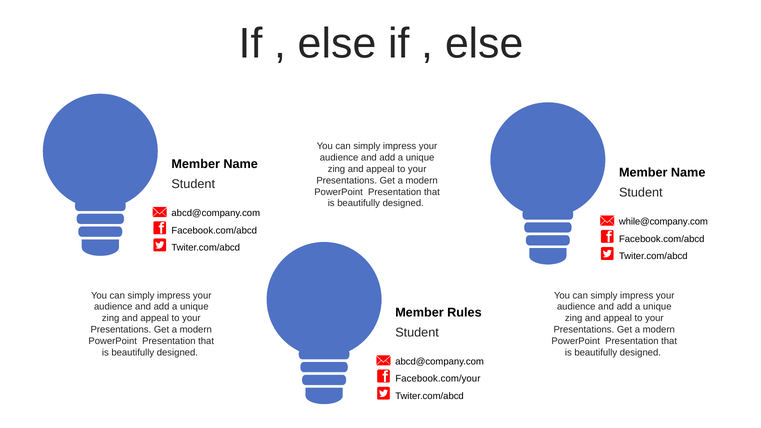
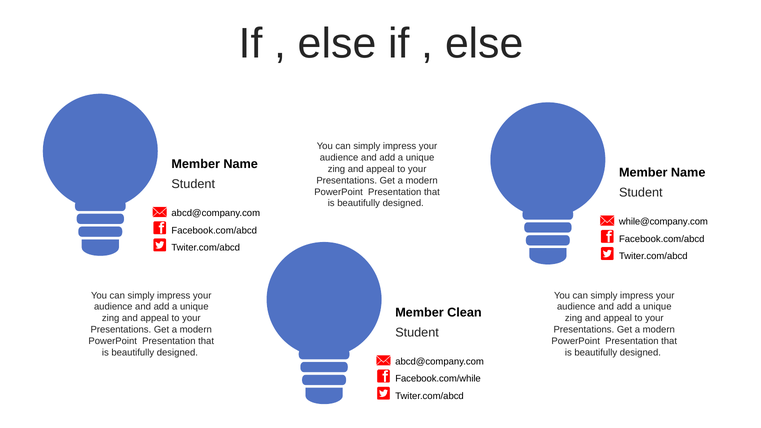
Rules: Rules -> Clean (464, 312)
Facebook.com/your: Facebook.com/your -> Facebook.com/while (438, 379)
